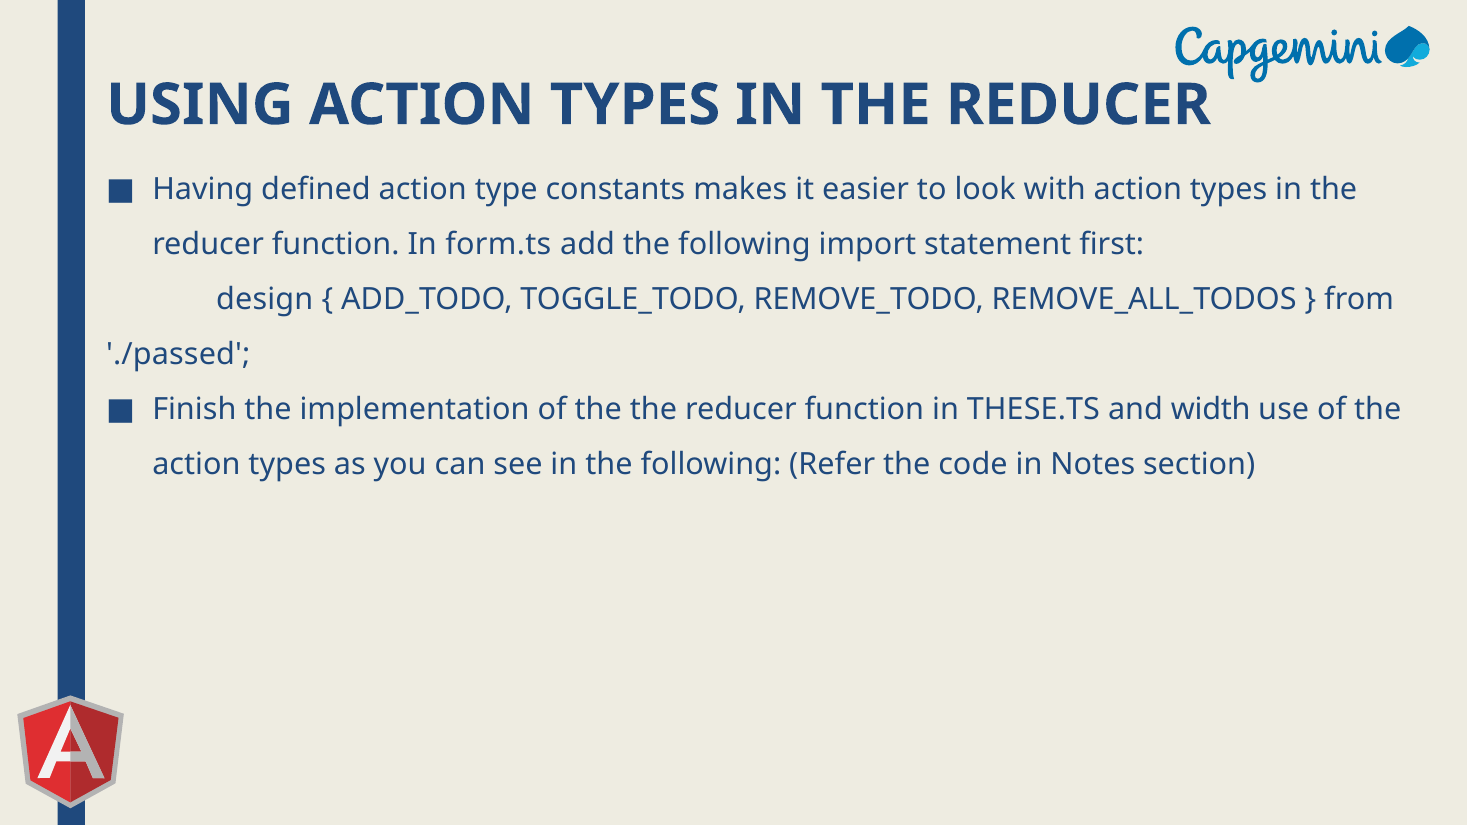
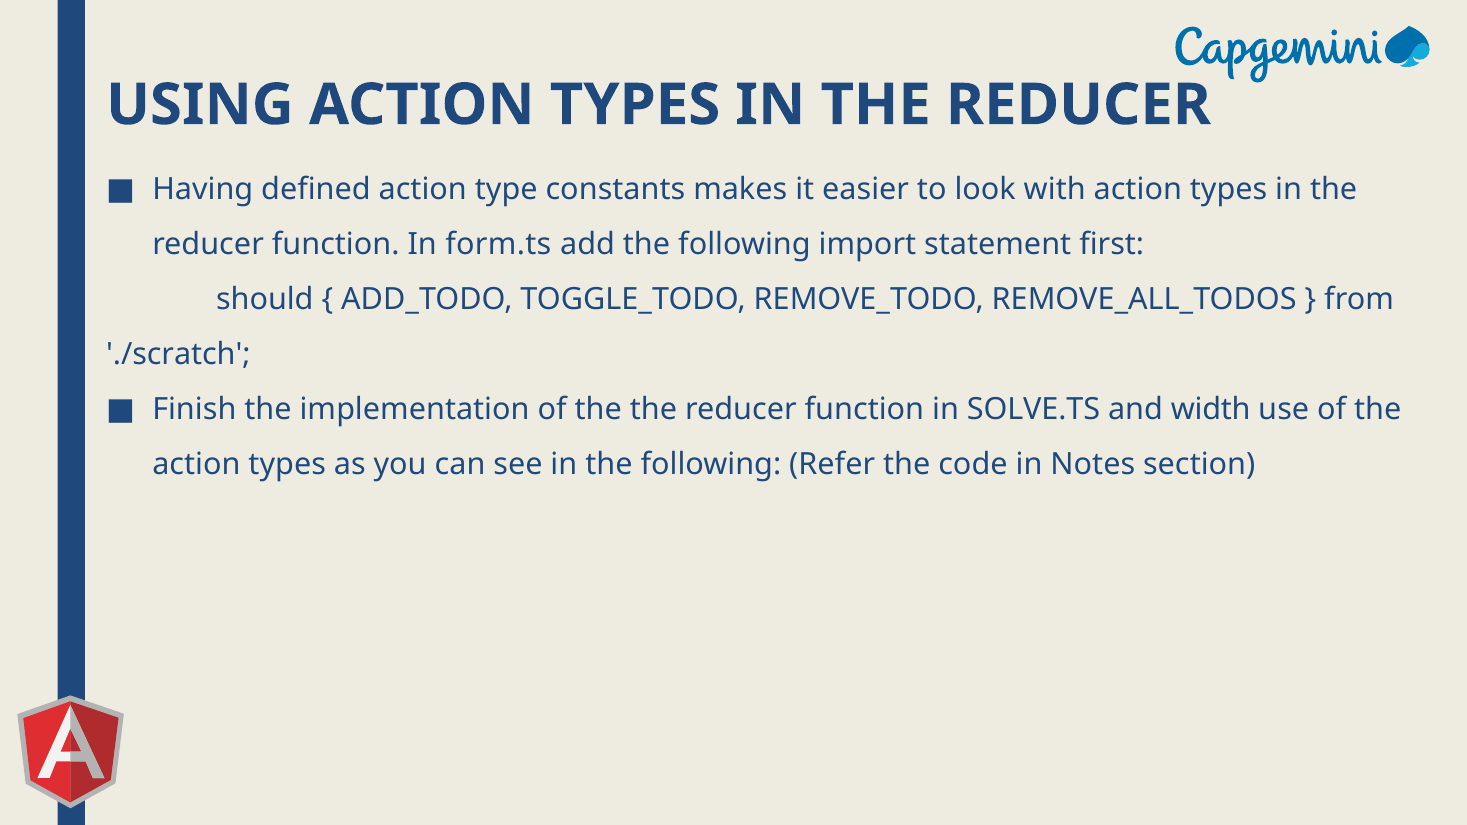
design: design -> should (265, 299)
./passed: ./passed -> ./scratch (178, 354)
THESE.TS: THESE.TS -> SOLVE.TS (1034, 409)
